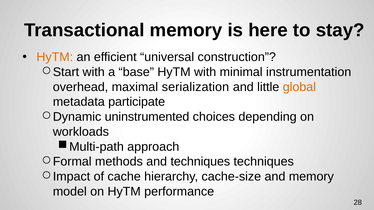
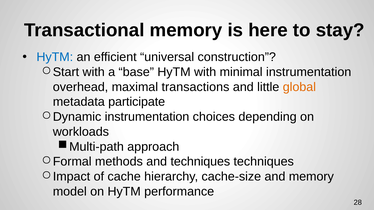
HyTM colour: orange -> blue (55, 57)
serialization: serialization -> transactions (195, 87)
uninstrumented: uninstrumented -> instrumentation (147, 117)
